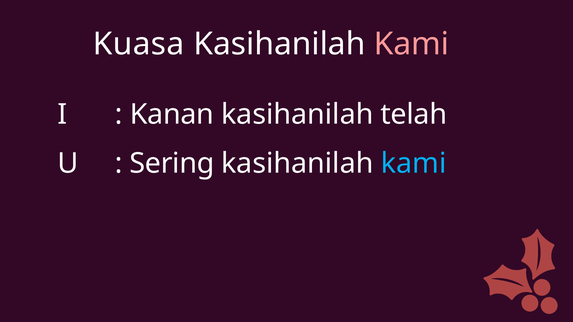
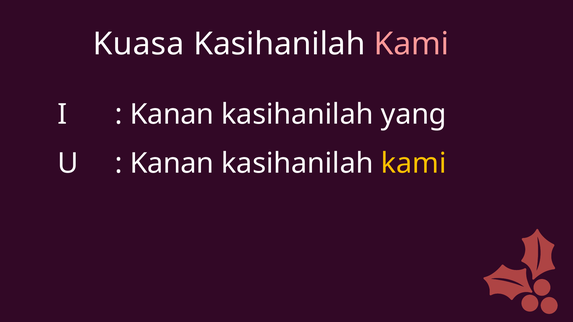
telah: telah -> yang (414, 115)
Sering: Sering -> Kanan (172, 164)
kami colour: light blue -> yellow (414, 164)
